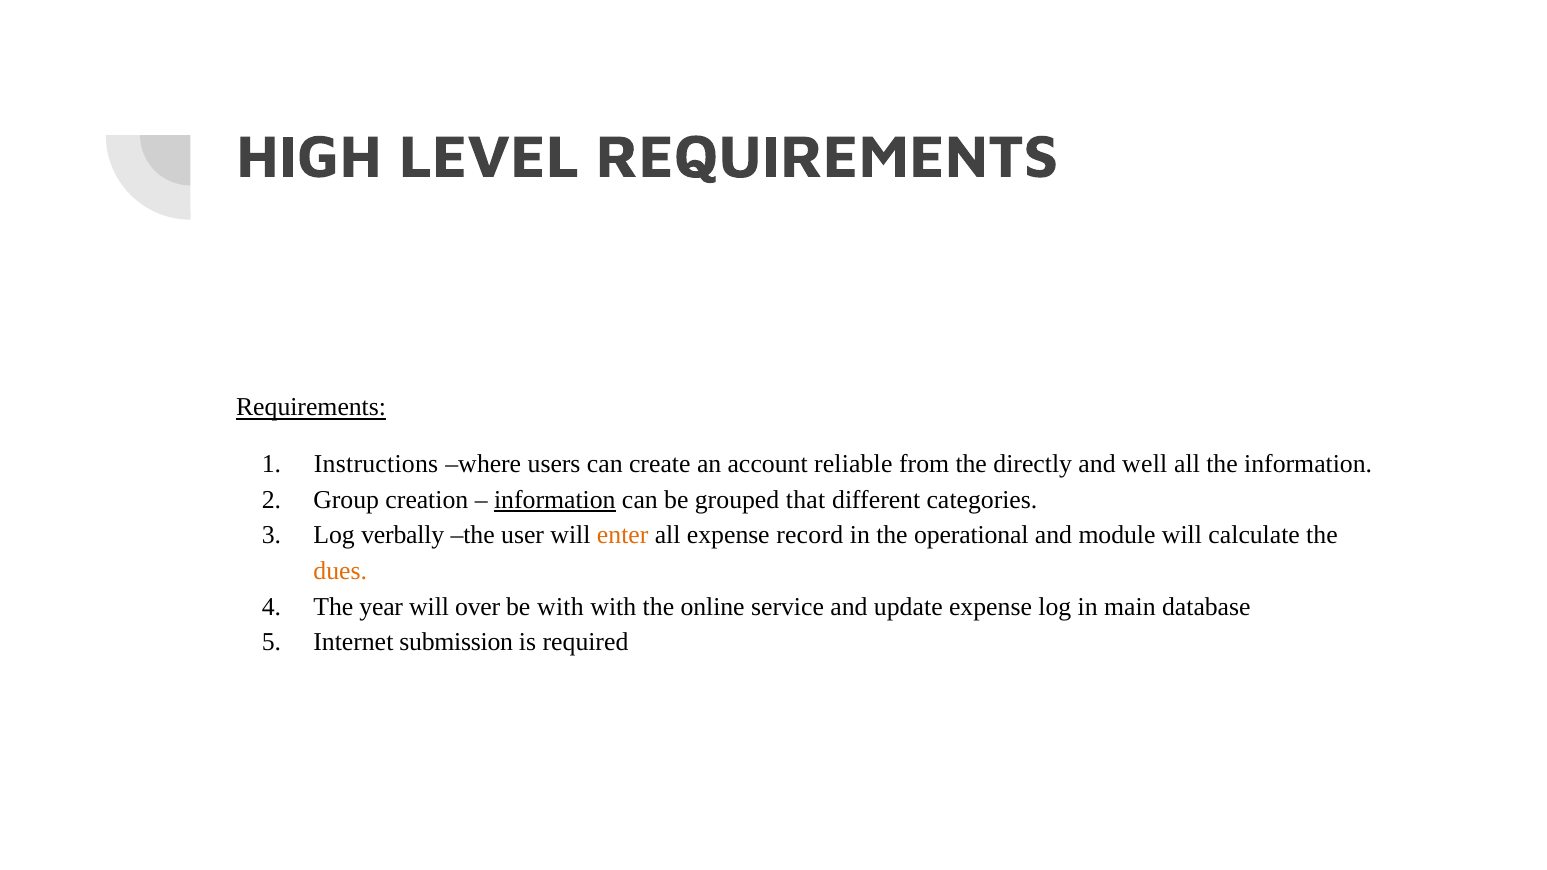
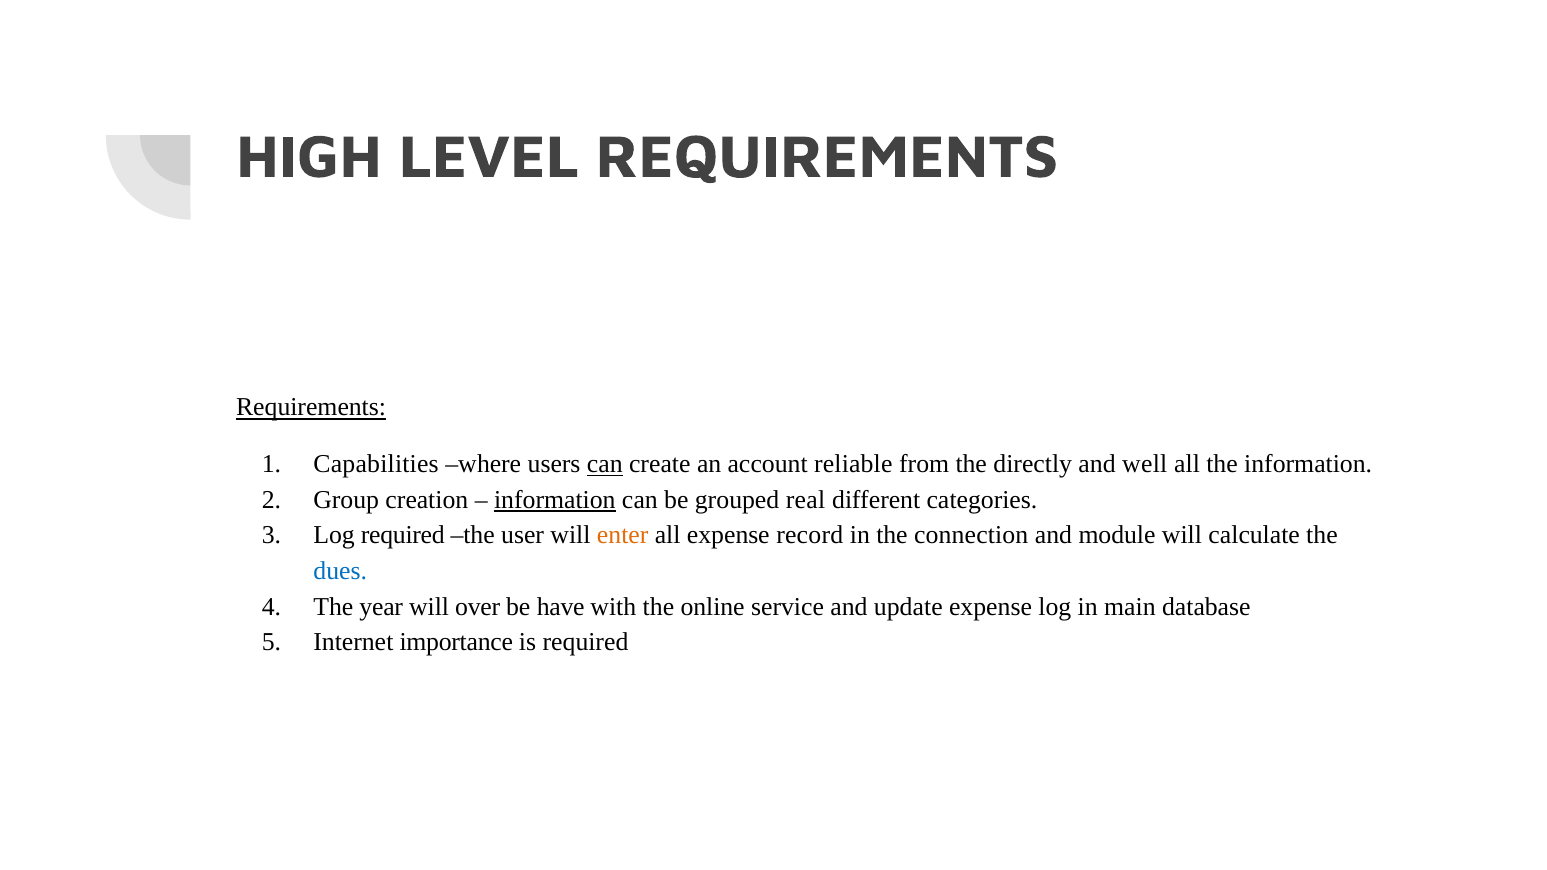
Instructions: Instructions -> Capabilities (376, 464)
can underline: none -> present (605, 464)
that: that -> real (806, 500)
Log verbally: verbally -> required (403, 536)
operational: operational -> connection (971, 536)
dues colour: orange -> blue (340, 571)
be with: with -> have (561, 607)
submission: submission -> importance (456, 642)
